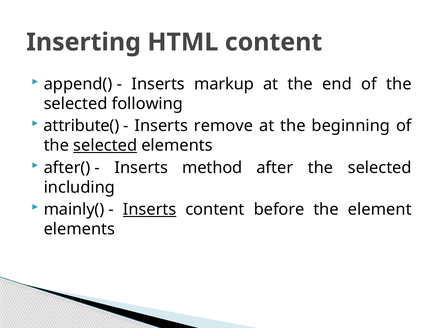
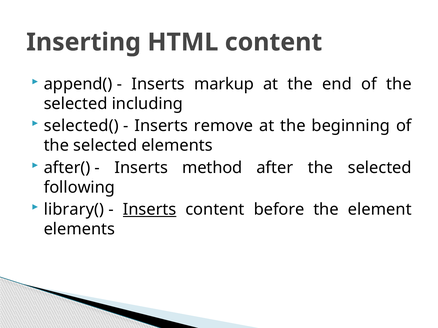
following: following -> including (147, 104)
attribute(: attribute( -> selected( (81, 126)
selected underline: present -> none (105, 146)
including: including -> following (79, 188)
mainly(: mainly( -> library( (74, 210)
